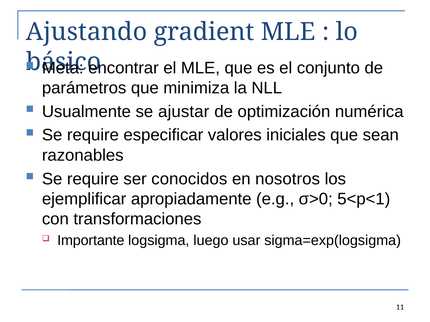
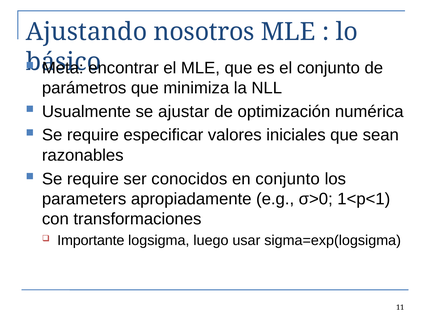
gradient: gradient -> nosotros (204, 32)
en nosotros: nosotros -> conjunto (288, 179)
ejemplificar: ejemplificar -> parameters (84, 199)
5<p<1: 5<p<1 -> 1<p<1 (364, 199)
